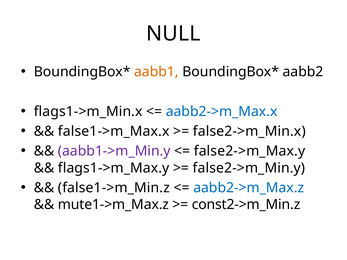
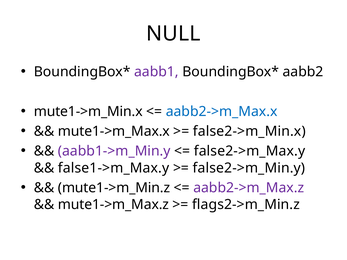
aabb1 colour: orange -> purple (156, 72)
flags1->m_Min.x: flags1->m_Min.x -> mute1->m_Min.x (88, 112)
false1->m_Max.x: false1->m_Max.x -> mute1->m_Max.x (114, 131)
flags1->m_Max.y: flags1->m_Max.y -> false1->m_Max.y (114, 168)
false1->m_Min.z: false1->m_Min.z -> mute1->m_Min.z (114, 188)
aabb2->m_Max.z colour: blue -> purple (249, 188)
const2->m_Min.z: const2->m_Min.z -> flags2->m_Min.z (246, 205)
